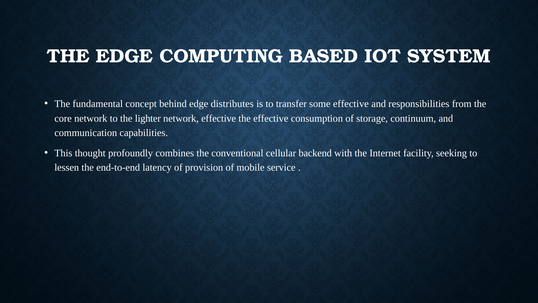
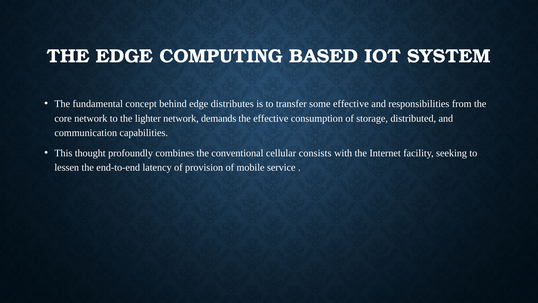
network effective: effective -> demands (219, 118)
continuum: continuum -> distributed (413, 118)
backend: backend -> consists (315, 153)
